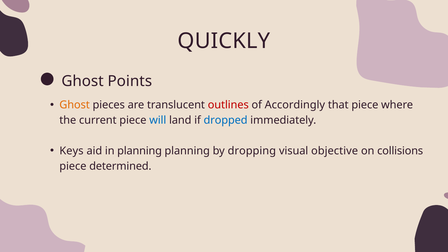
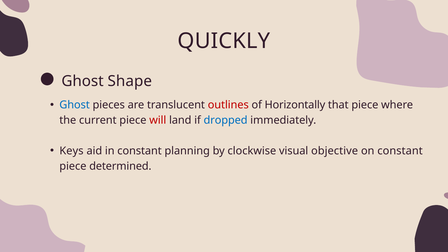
Points: Points -> Shape (130, 81)
Ghost colour: orange -> blue (75, 105)
Accordingly: Accordingly -> Horizontally (295, 105)
will colour: blue -> red (158, 120)
in planning: planning -> constant (140, 151)
dropping: dropping -> clockwise (252, 151)
on collisions: collisions -> constant (400, 151)
